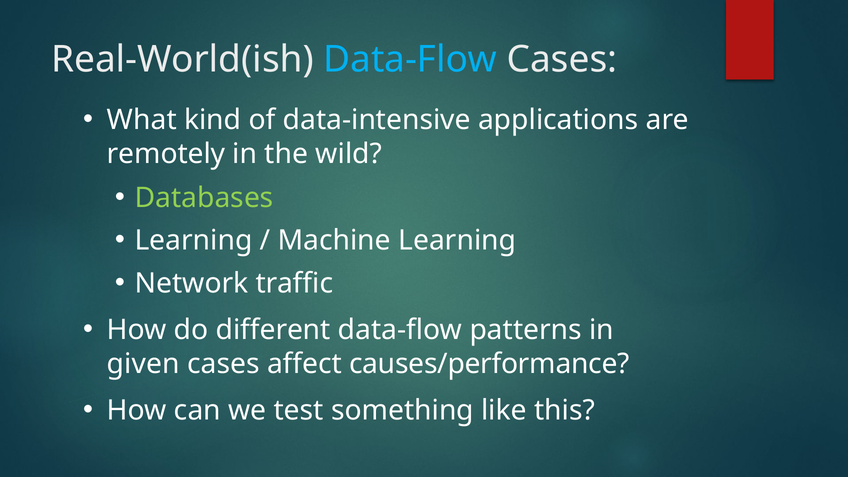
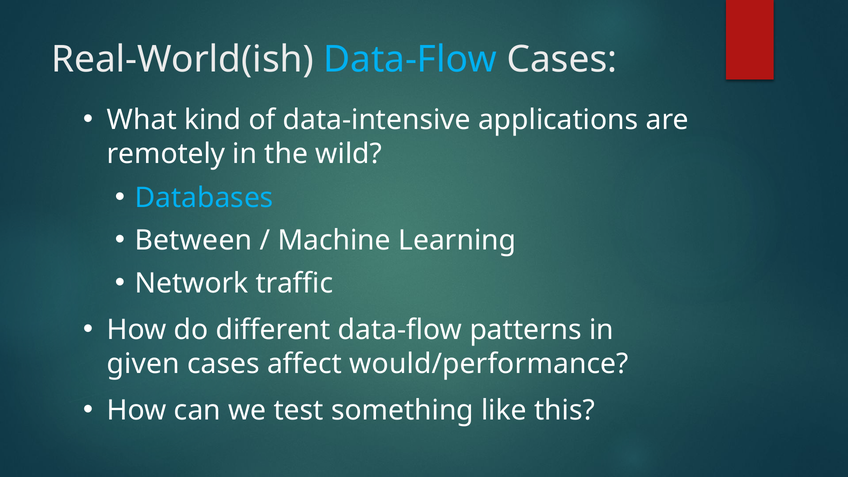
Databases colour: light green -> light blue (204, 198)
Learning: Learning -> Between (193, 241)
causes/performance: causes/performance -> would/performance (489, 364)
